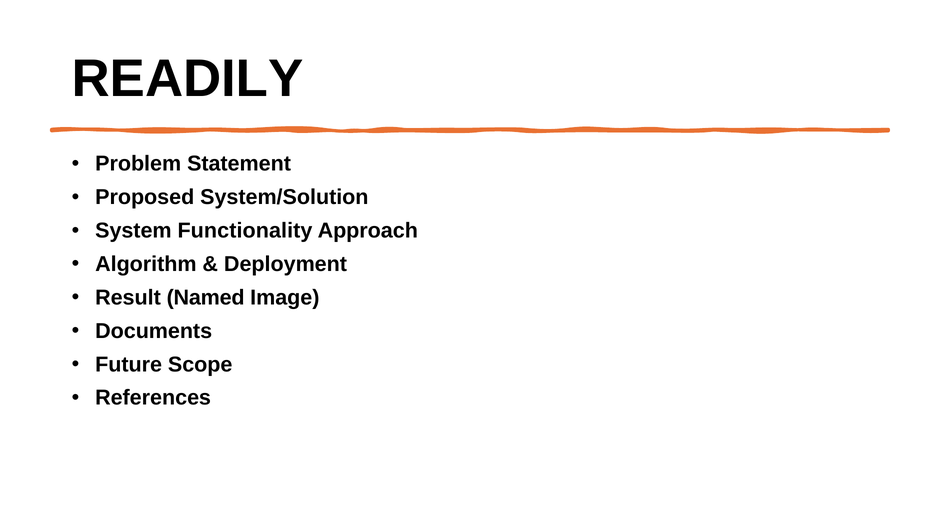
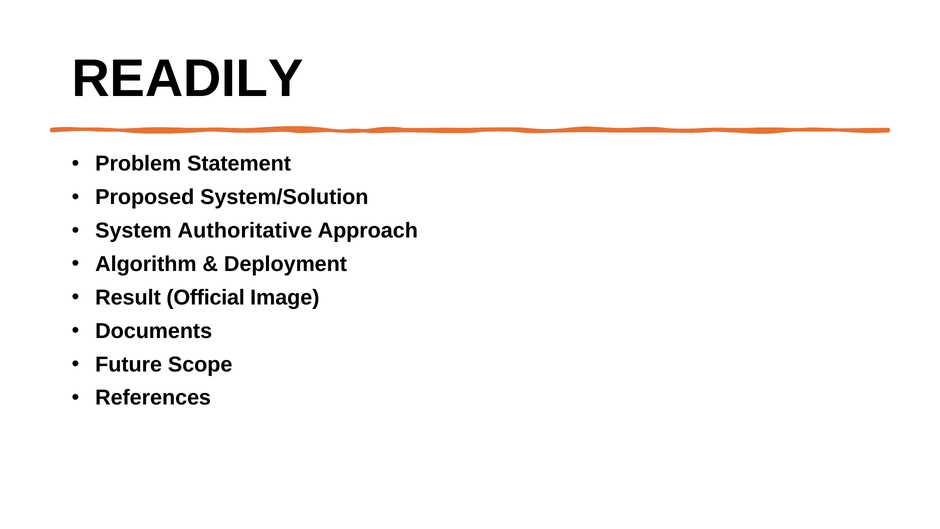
Functionality: Functionality -> Authoritative (245, 231)
Named: Named -> Official (206, 297)
